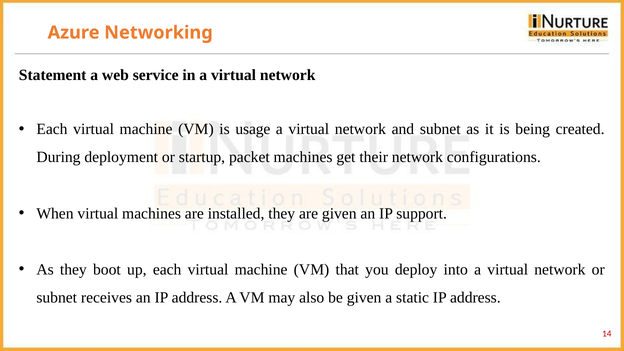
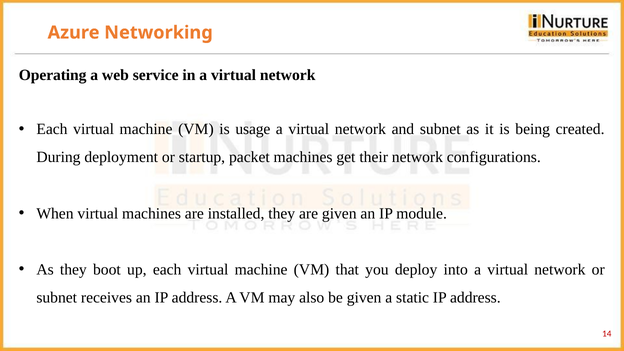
Statement: Statement -> Operating (53, 75)
support: support -> module (422, 213)
